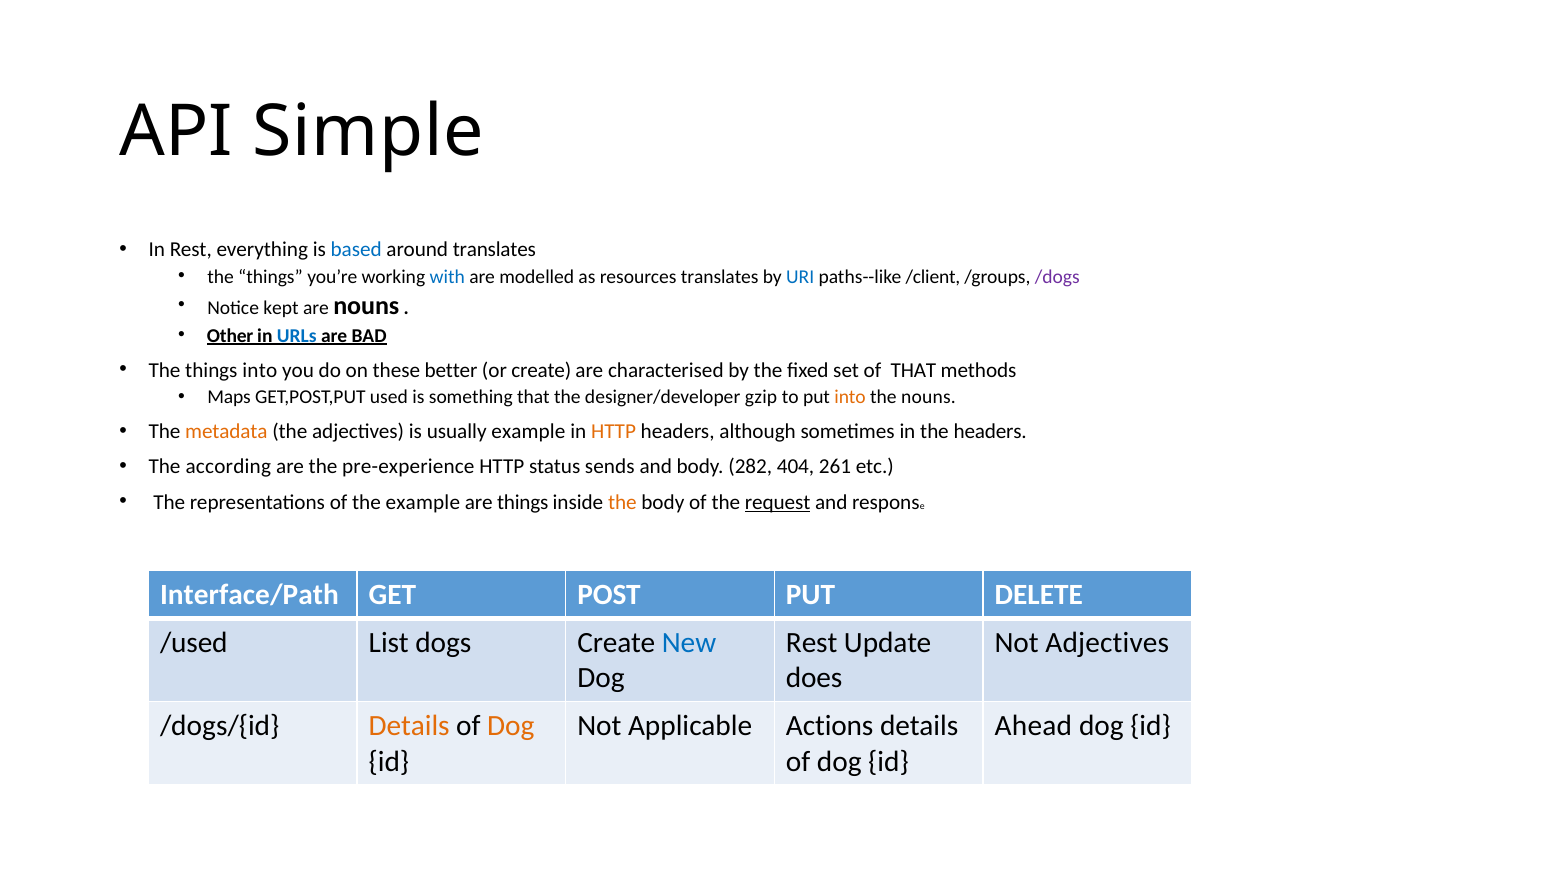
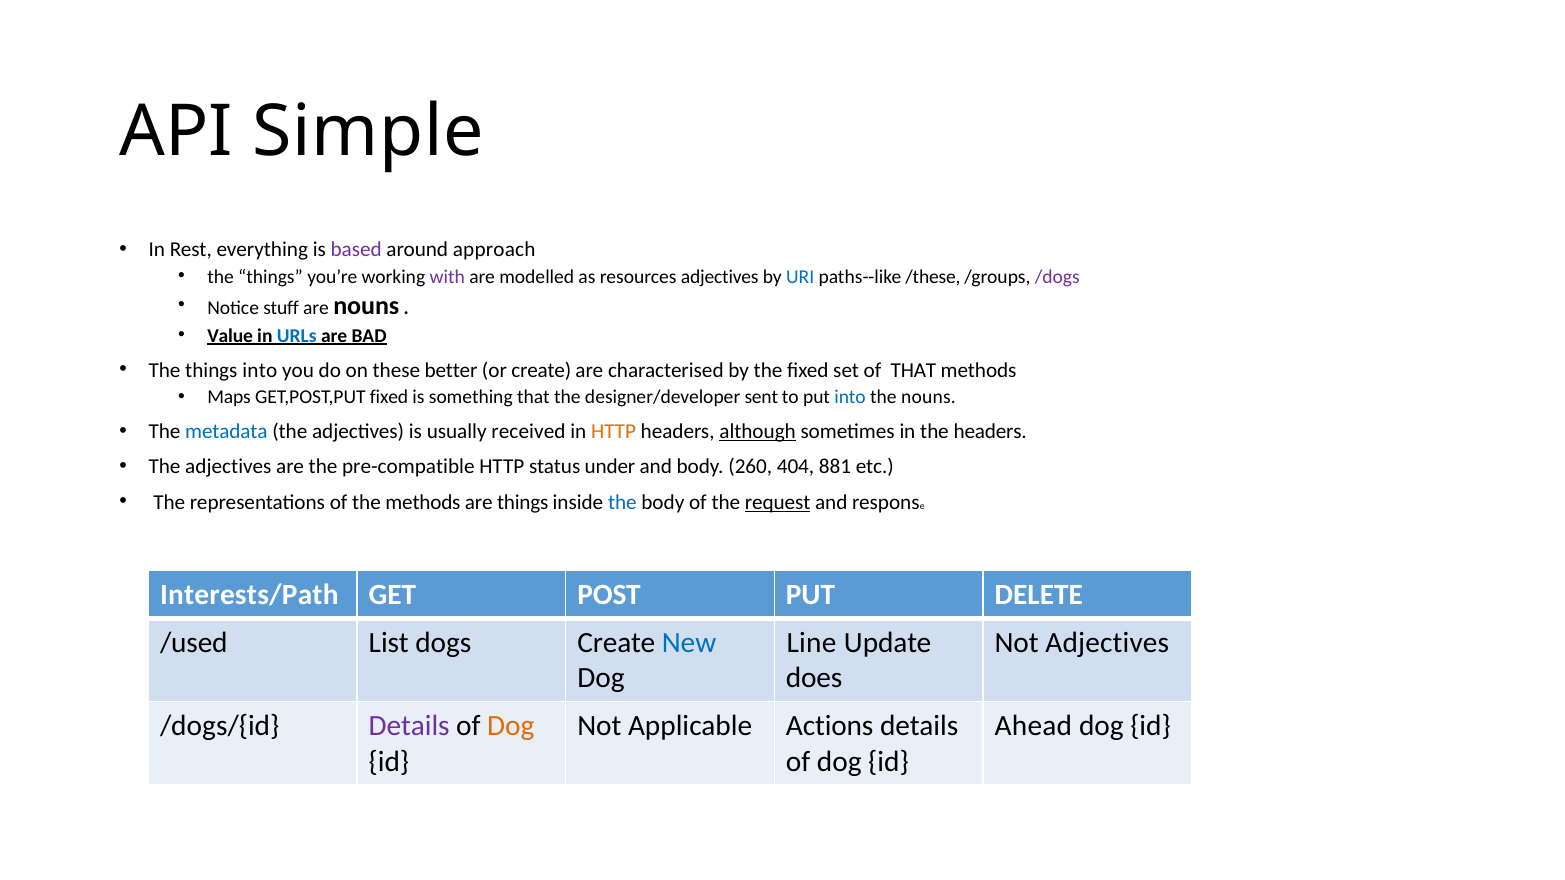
based colour: blue -> purple (356, 250)
around translates: translates -> approach (494, 250)
with colour: blue -> purple (447, 277)
resources translates: translates -> adjectives (720, 277)
/client: /client -> /these (933, 277)
kept: kept -> stuff (281, 308)
Other: Other -> Value (230, 336)
GET,POST,PUT used: used -> fixed (389, 397)
gzip: gzip -> sent (761, 397)
into colour: orange -> blue (850, 397)
metadata colour: orange -> blue (226, 432)
usually example: example -> received (528, 432)
although underline: none -> present (758, 432)
according: according -> adjectives (228, 467)
pre-experience: pre-experience -> pre-compatible (408, 467)
sends: sends -> under (610, 467)
282: 282 -> 260 (750, 467)
261: 261 -> 881 (835, 467)
the example: example -> methods (423, 502)
the colour: orange -> blue (622, 502)
Interface/Path: Interface/Path -> Interests/Path (249, 595)
Rest: Rest -> Line (811, 643)
Details colour: orange -> purple (409, 726)
